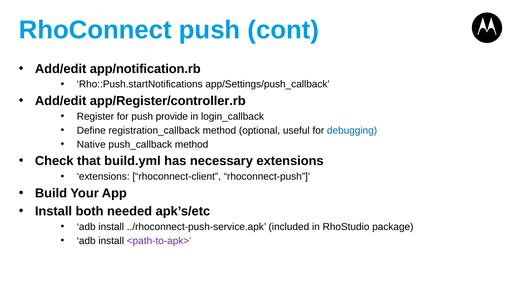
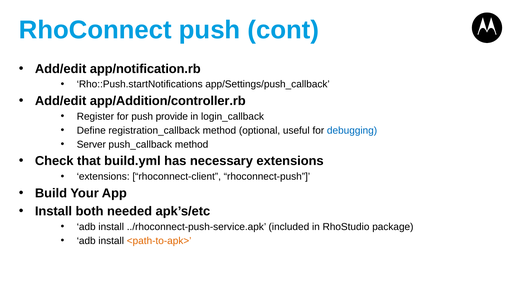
app/Register/controller.rb: app/Register/controller.rb -> app/Addition/controller.rb (168, 101)
Native: Native -> Server (91, 144)
<path-to-apk> colour: purple -> orange (159, 241)
